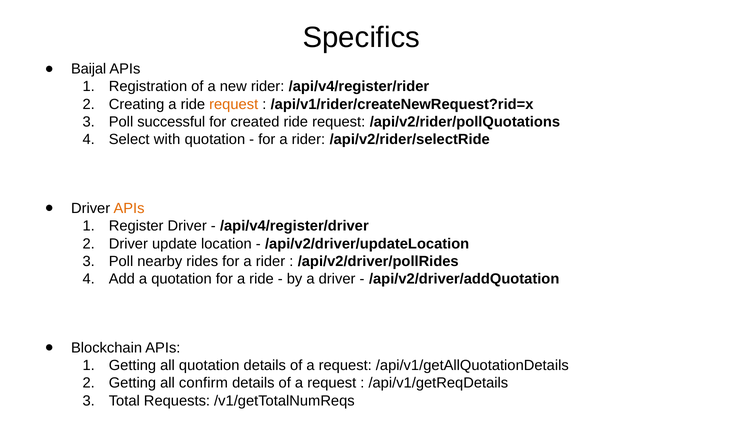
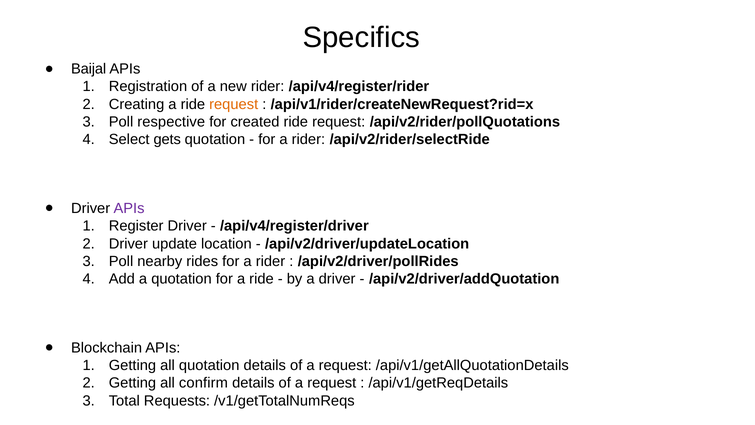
successful: successful -> respective (171, 122)
with: with -> gets (167, 139)
APIs colour: orange -> purple (129, 208)
